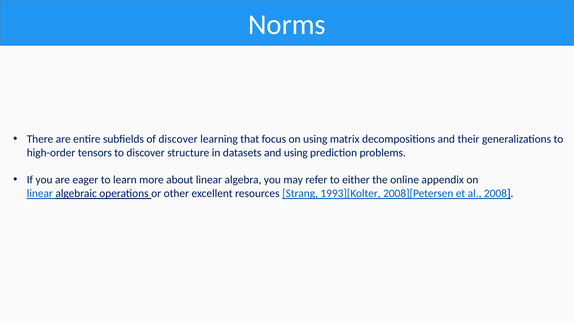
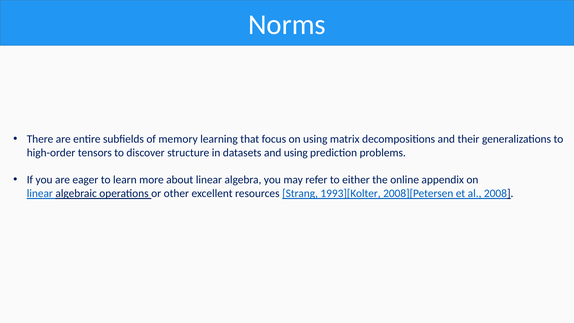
of discover: discover -> memory (178, 139)
